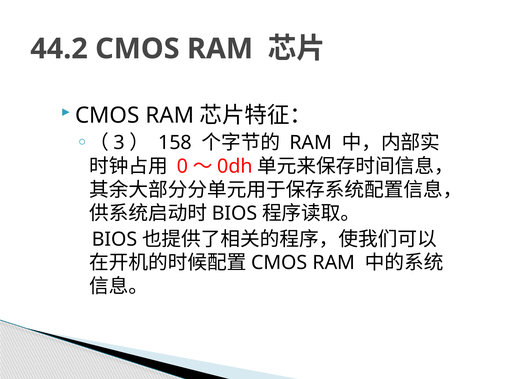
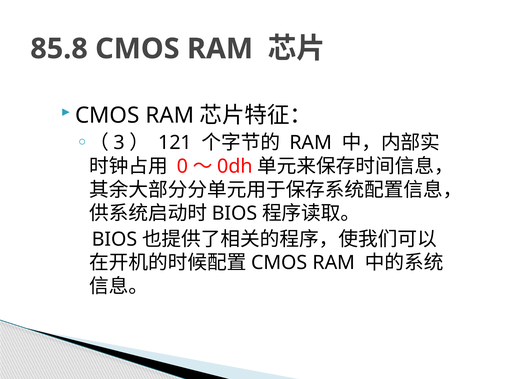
44.2: 44.2 -> 85.8 (59, 49)
158: 158 -> 121 (175, 143)
